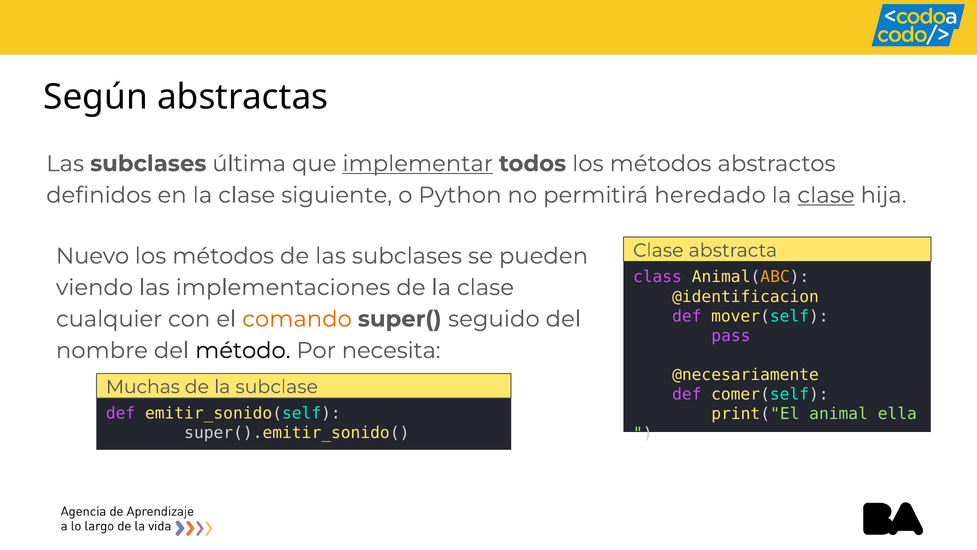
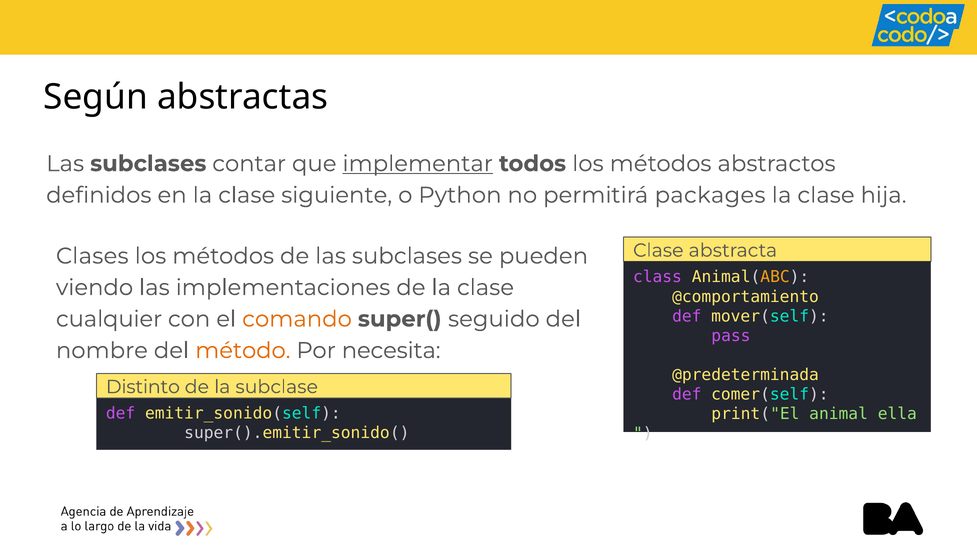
última: última -> contar (249, 164)
heredado: heredado -> packages (710, 195)
clase underline: present -> none (826, 195)
Nuevo: Nuevo -> Clases (92, 256)
@identificacion: @identificacion -> @comportamiento (746, 296)
método colour: black -> orange (243, 350)
@necesariamente: @necesariamente -> @predeterminada (746, 375)
Muchas: Muchas -> Distinto (143, 387)
